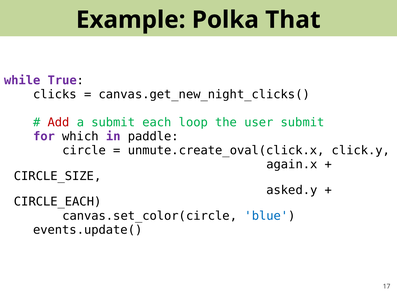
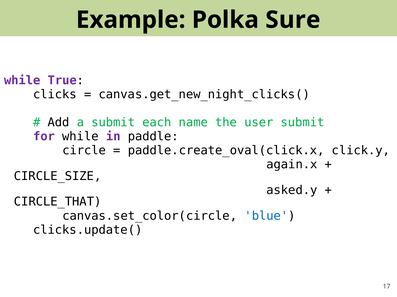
That: That -> Sure (293, 20)
Add colour: red -> black (59, 123)
loop: loop -> name (193, 123)
for which: which -> while (80, 137)
unmute.create_oval(click.x: unmute.create_oval(click.x -> paddle.create_oval(click.x (226, 151)
CIRCLE_EACH: CIRCLE_EACH -> CIRCLE_THAT (58, 202)
events.update(: events.update( -> clicks.update( (88, 230)
